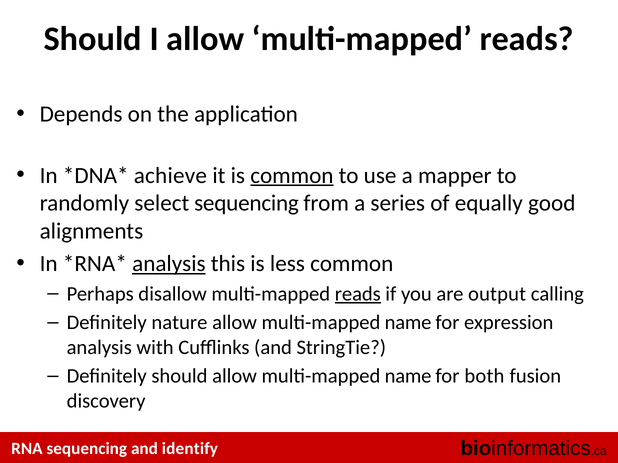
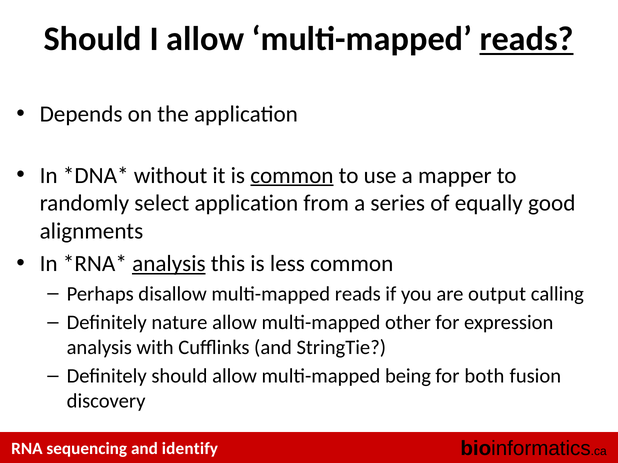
reads underline: none -> present (527, 39)
achieve: achieve -> without (171, 176)
select sequencing: sequencing -> application (246, 203)
reads underline: present -> none (358, 294)
name: name -> other (408, 323)
should allow multi-mapped name: name -> being (408, 377)
